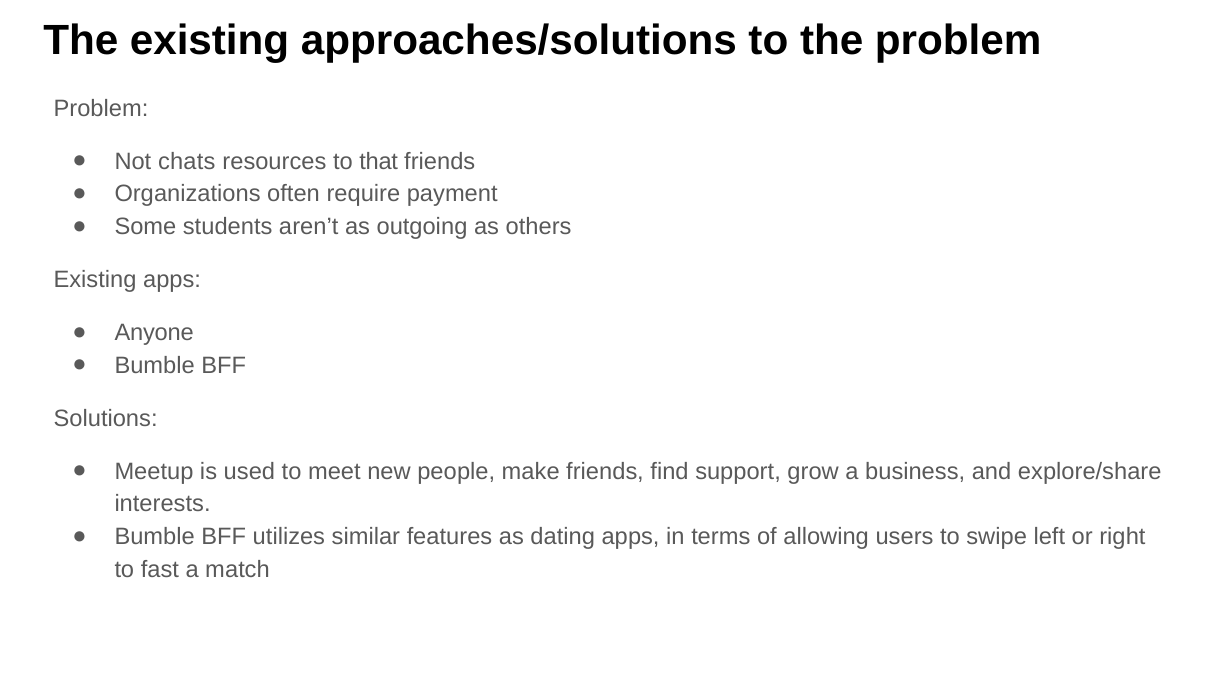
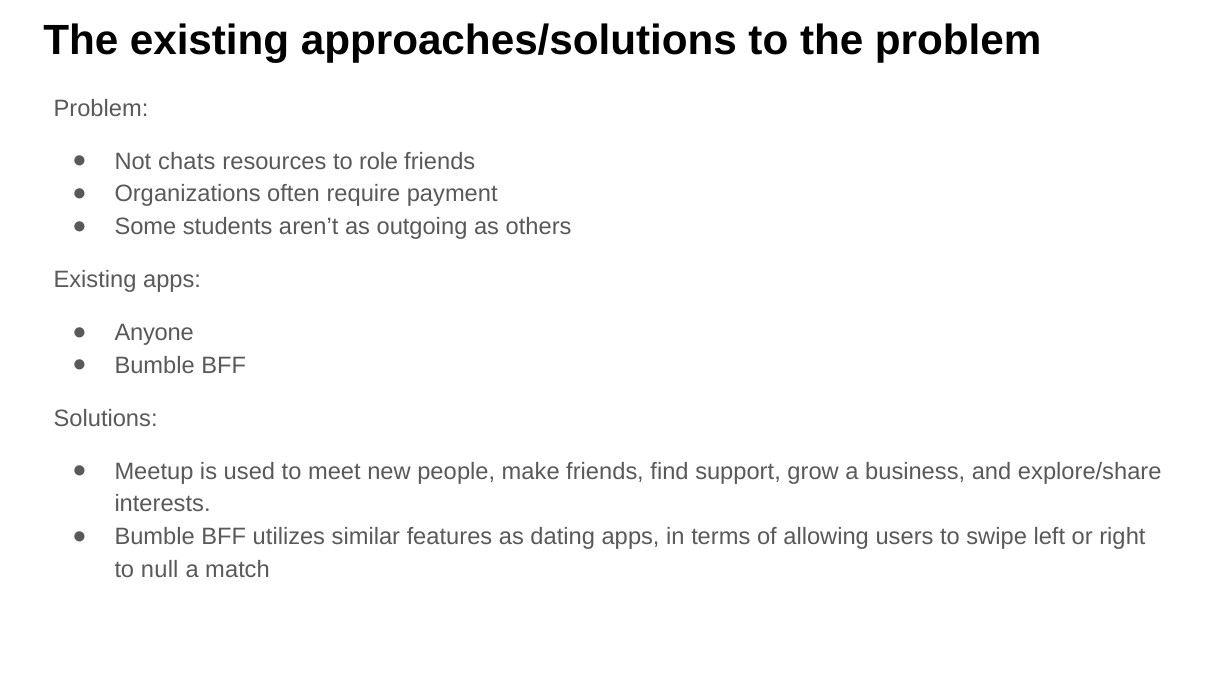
that: that -> role (379, 162)
fast: fast -> null (160, 570)
